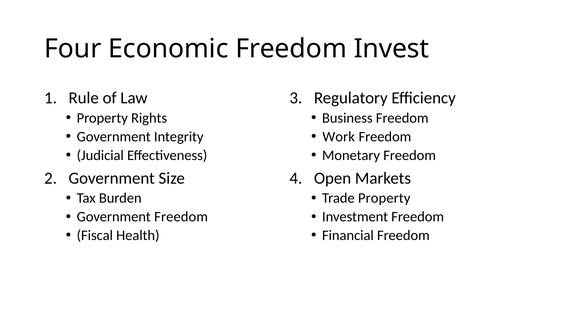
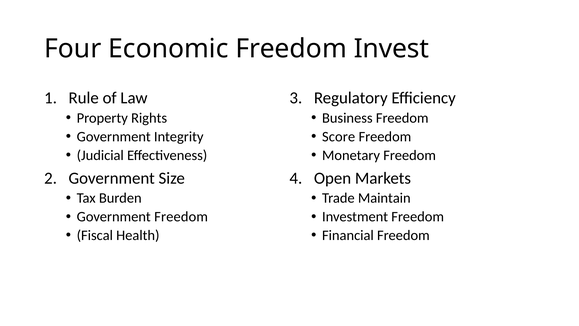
Work: Work -> Score (339, 136)
Trade Property: Property -> Maintain (384, 198)
